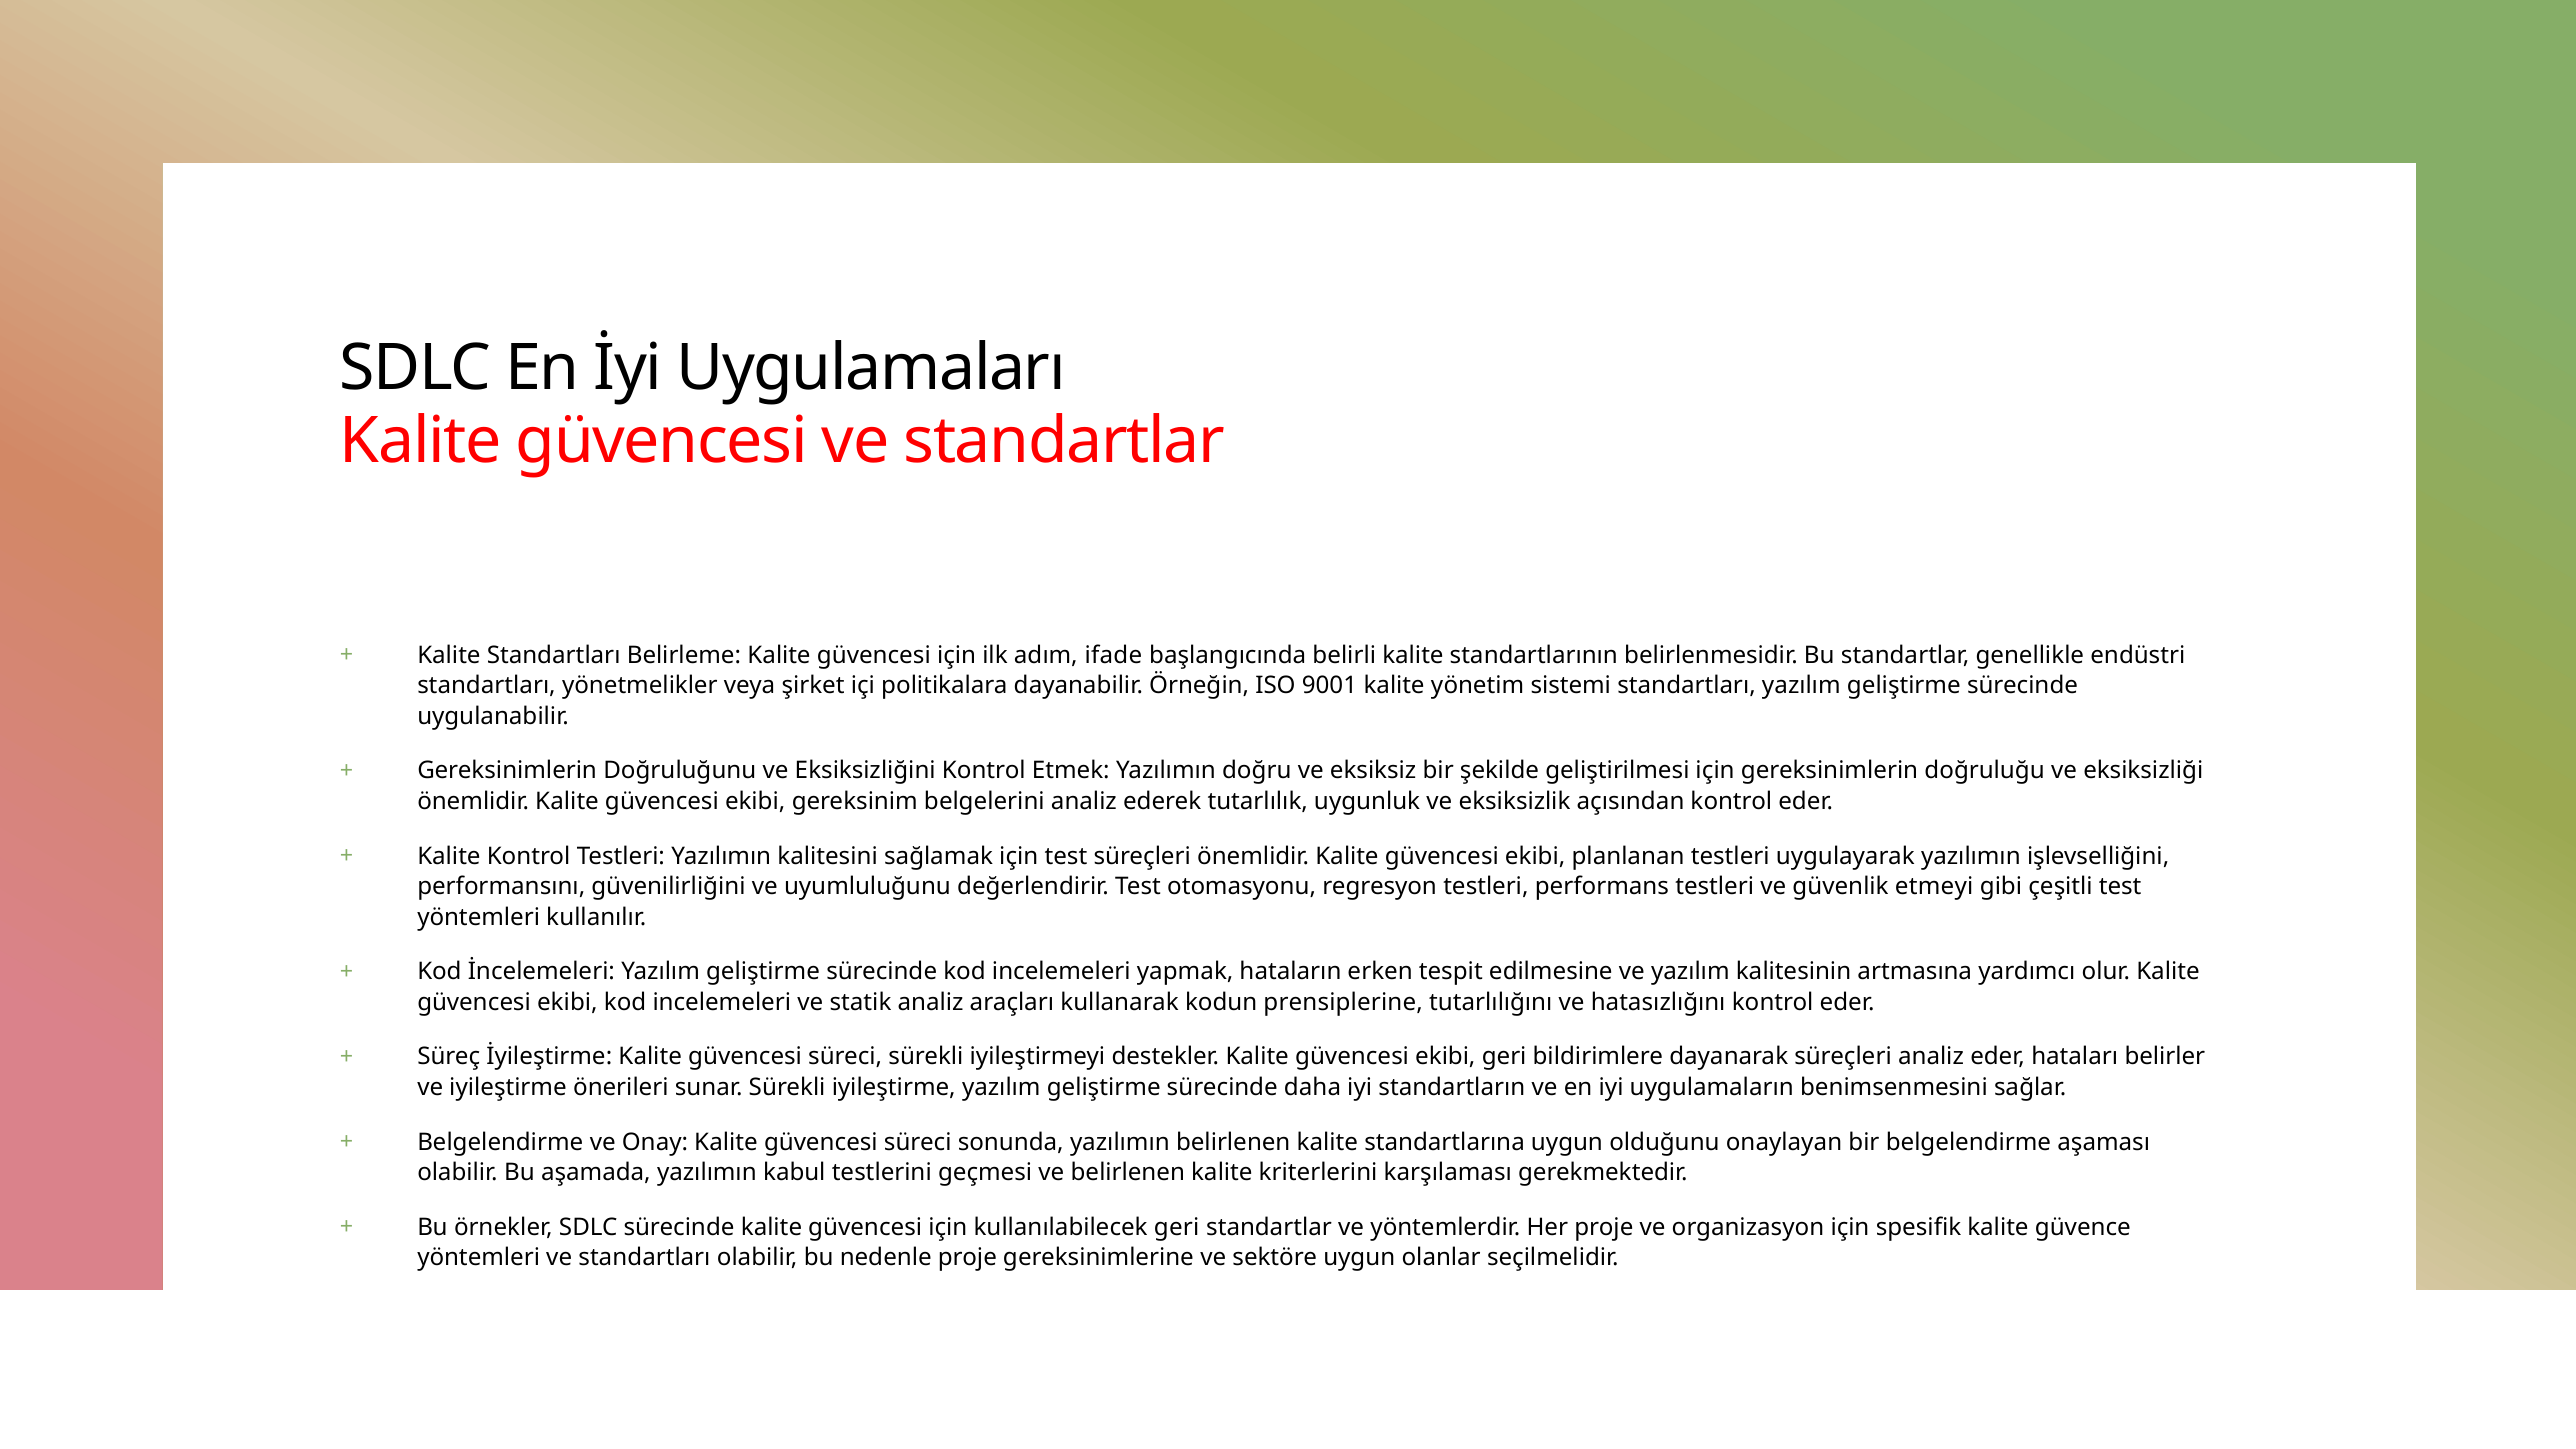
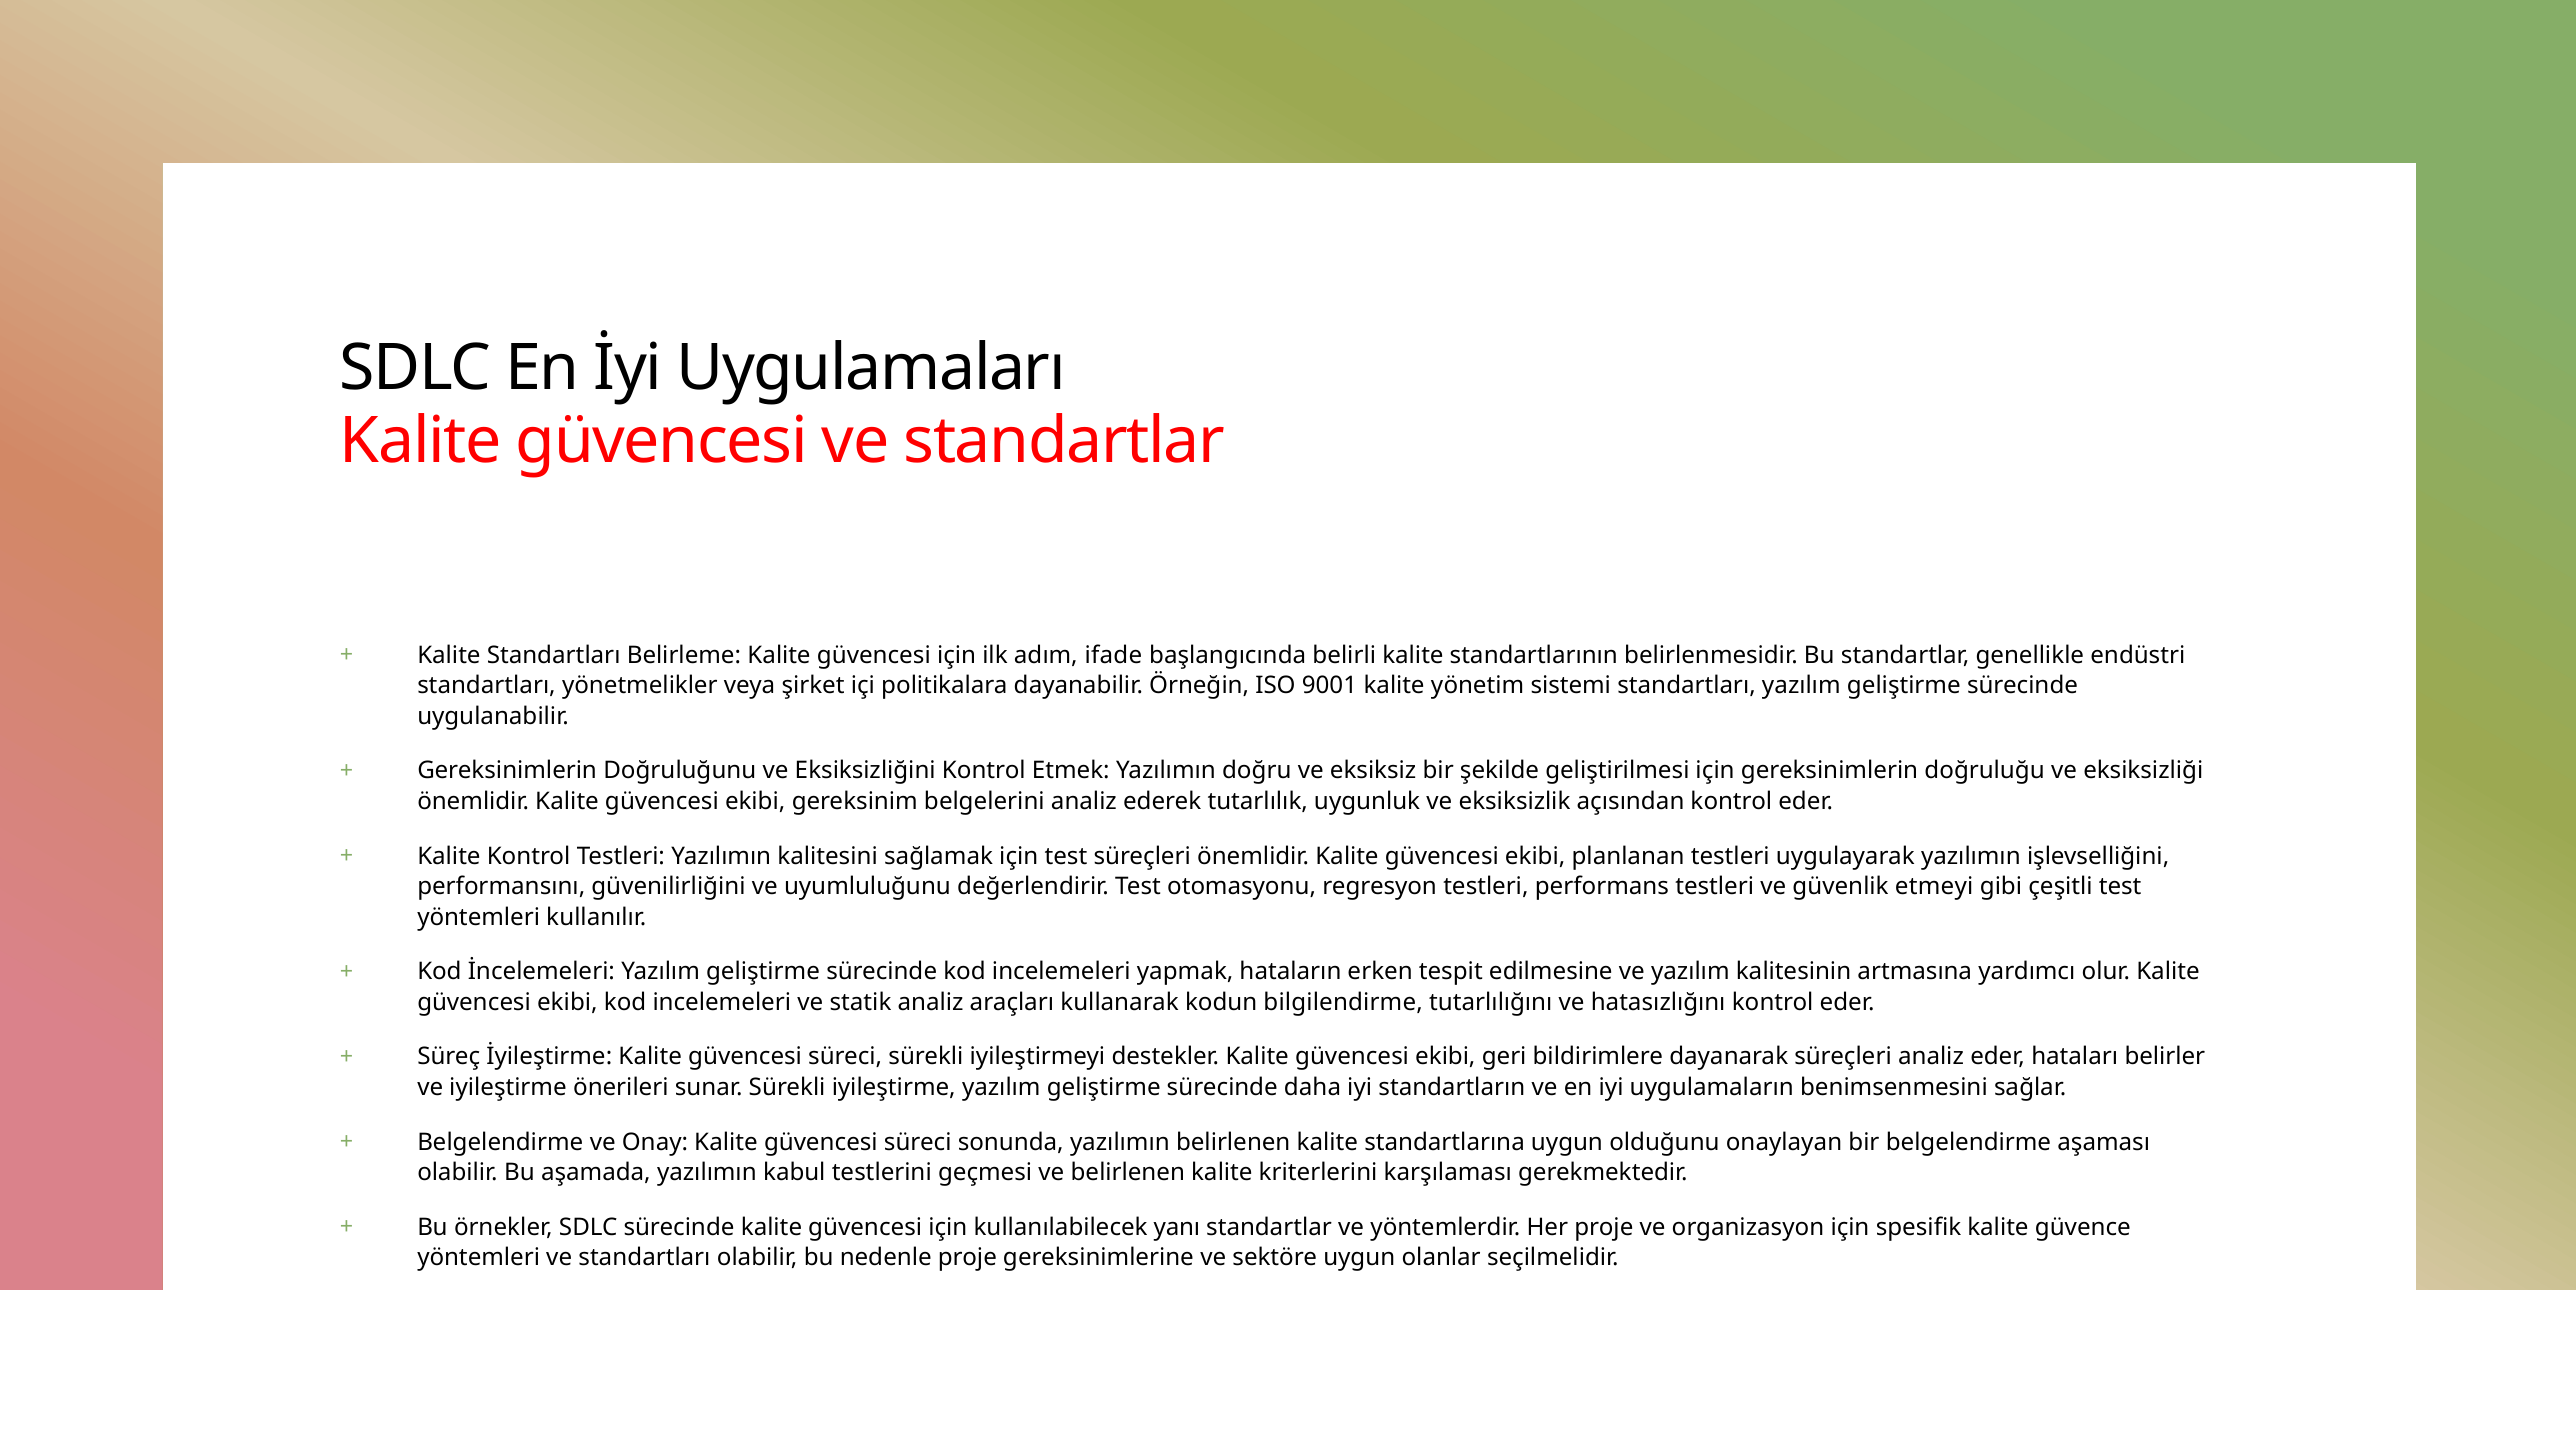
prensiplerine: prensiplerine -> bilgilendirme (1343, 1002)
kullanılabilecek geri: geri -> yanı (1177, 1227)
